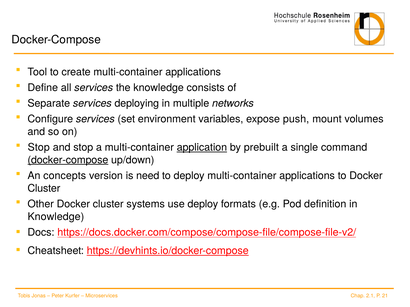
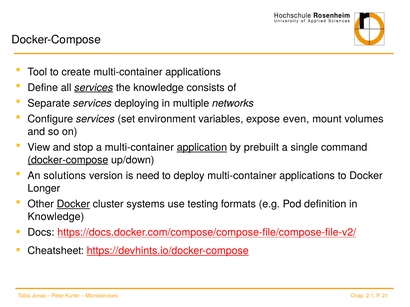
services underline: none -> present (94, 88)
push: push -> even (296, 119)
Stop: Stop -> View (39, 148)
concepts: concepts -> solutions (65, 176)
Cluster: Cluster -> Longer (44, 189)
Docker underline: none -> present (73, 204)
use deploy: deploy -> testing (203, 204)
